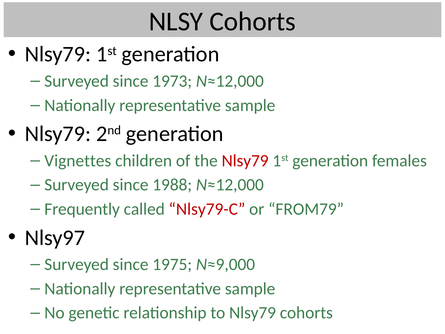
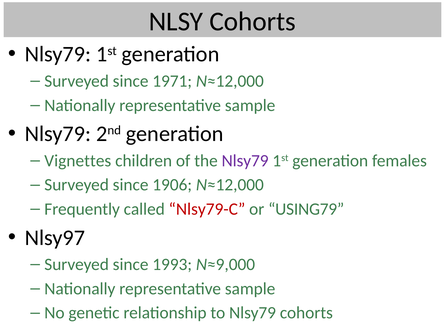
1973: 1973 -> 1971 (172, 81)
Nlsy79 colour: red -> purple (245, 161)
1988: 1988 -> 1906 (172, 185)
FROM79: FROM79 -> USING79 (306, 209)
1975: 1975 -> 1993 (172, 264)
